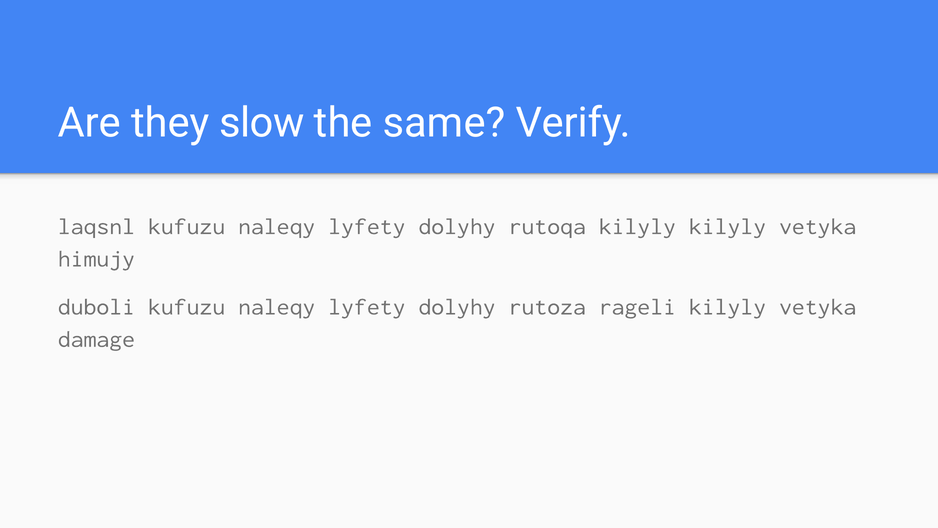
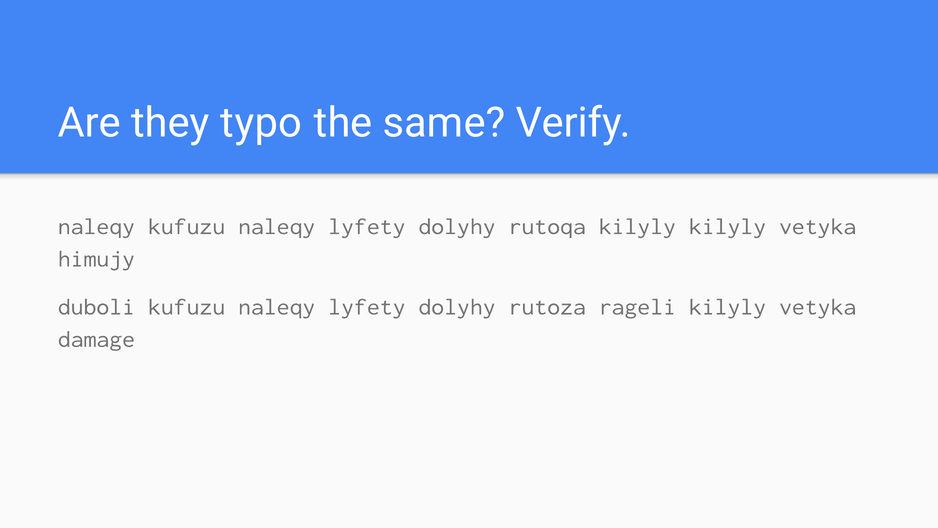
slow: slow -> typo (261, 123)
laqsnl: laqsnl -> naleqy (96, 226)
